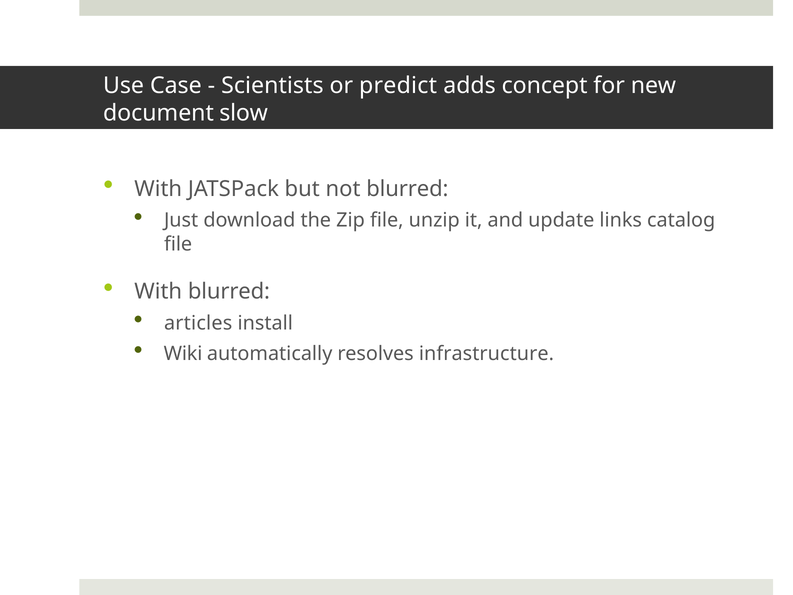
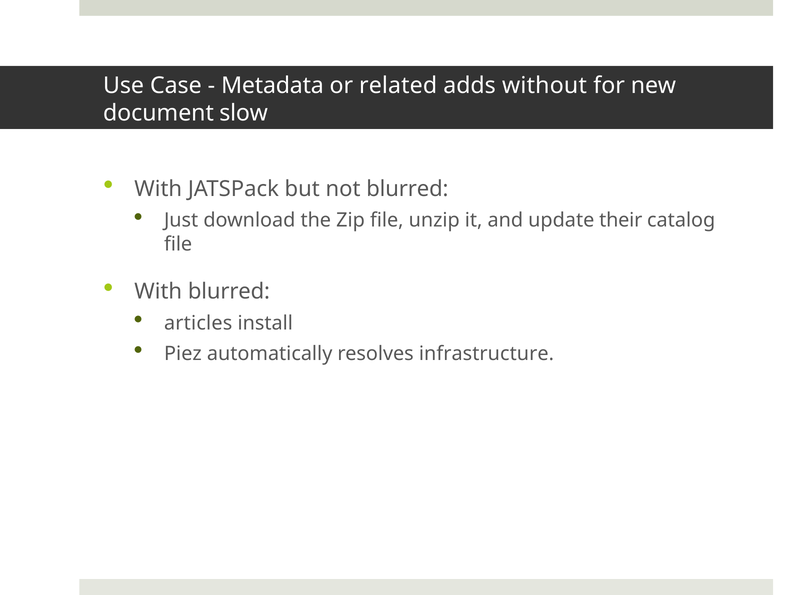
Scientists: Scientists -> Metadata (273, 85)
predict: predict -> related (398, 85)
concept: concept -> without (544, 85)
links: links -> their (621, 220)
Wiki: Wiki -> Piez (183, 353)
